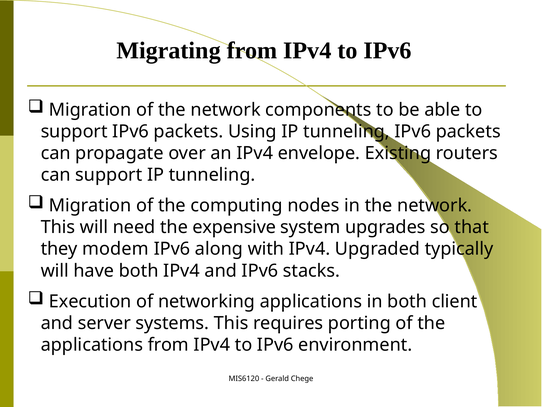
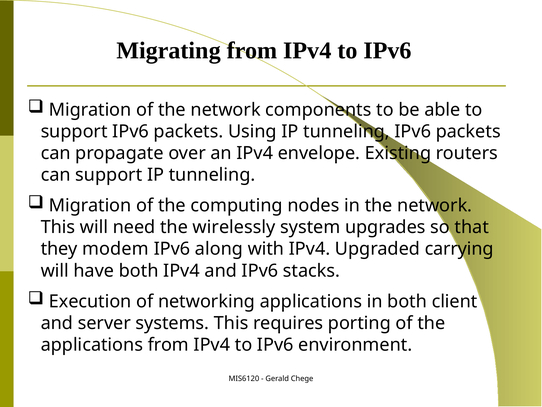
expensive: expensive -> wirelessly (234, 227)
typically: typically -> carrying (459, 249)
